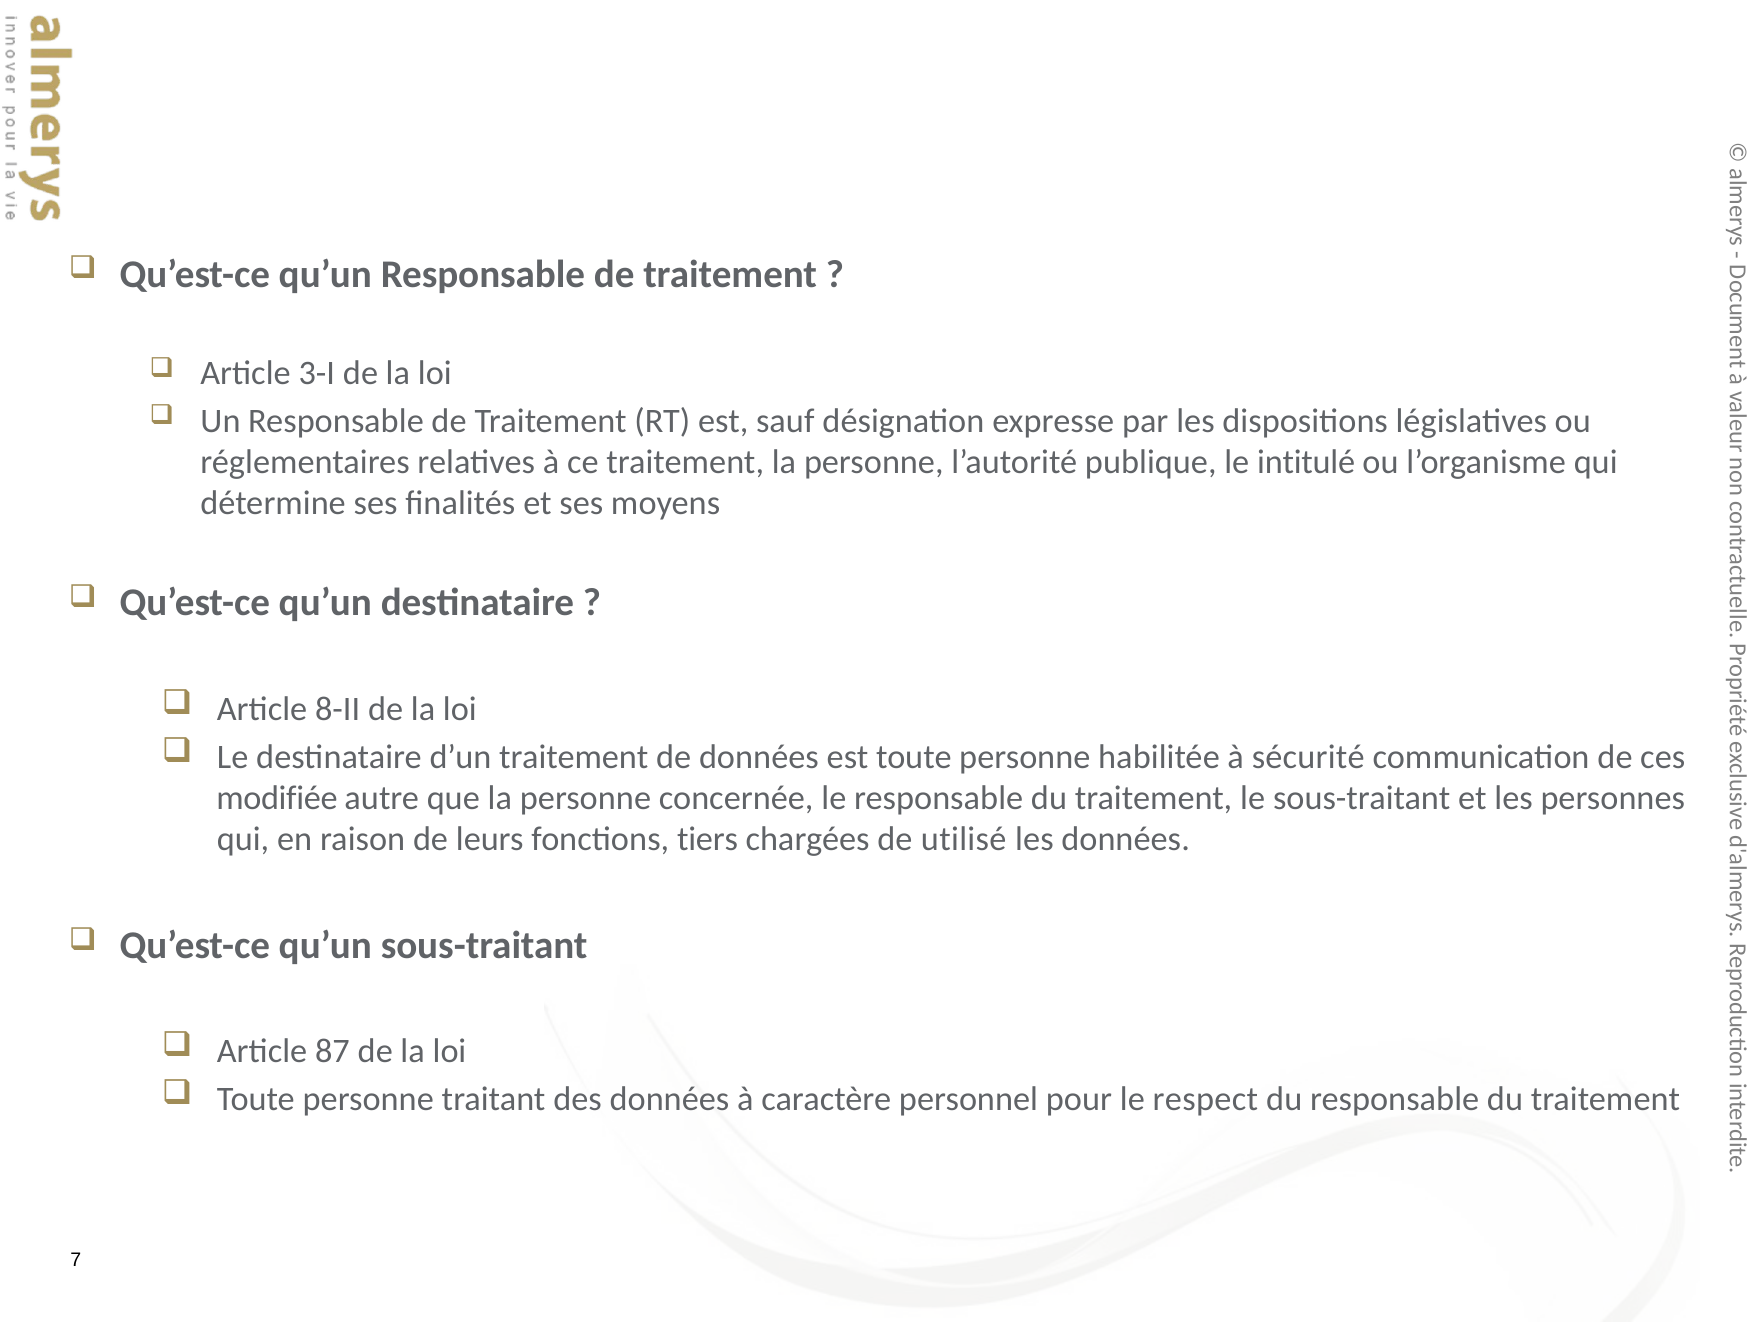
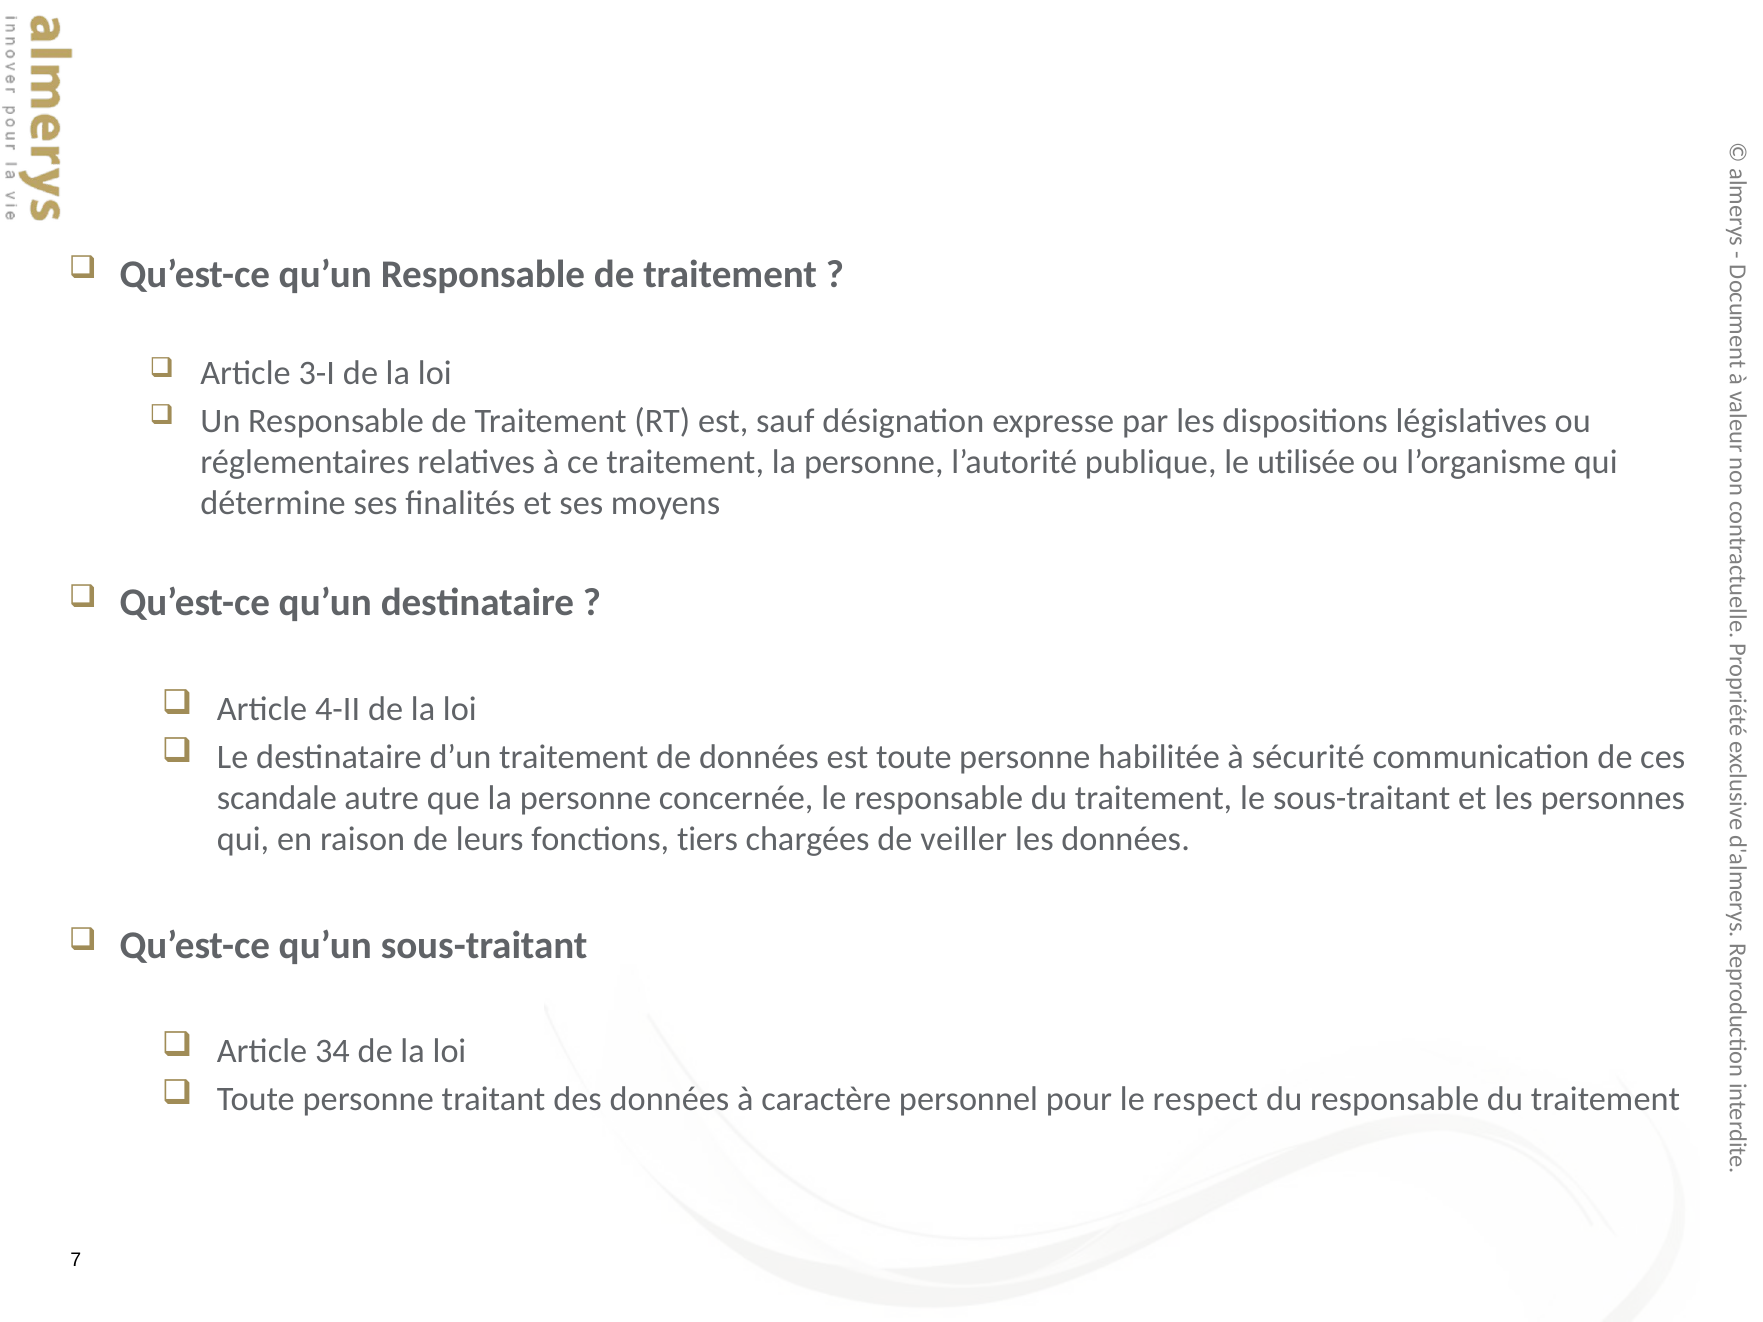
intitulé: intitulé -> utilisée (1306, 462)
8-II: 8-II -> 4-II (338, 709)
modifiée: modifiée -> scandale (277, 798)
utilisé: utilisé -> veiller (964, 839)
87: 87 -> 34 (332, 1051)
